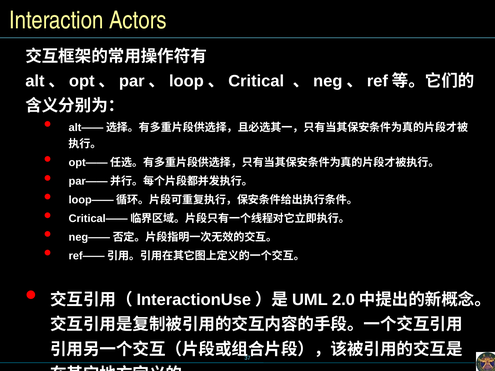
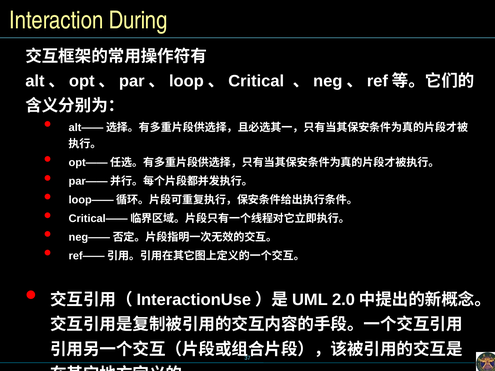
Actors: Actors -> During (138, 20)
